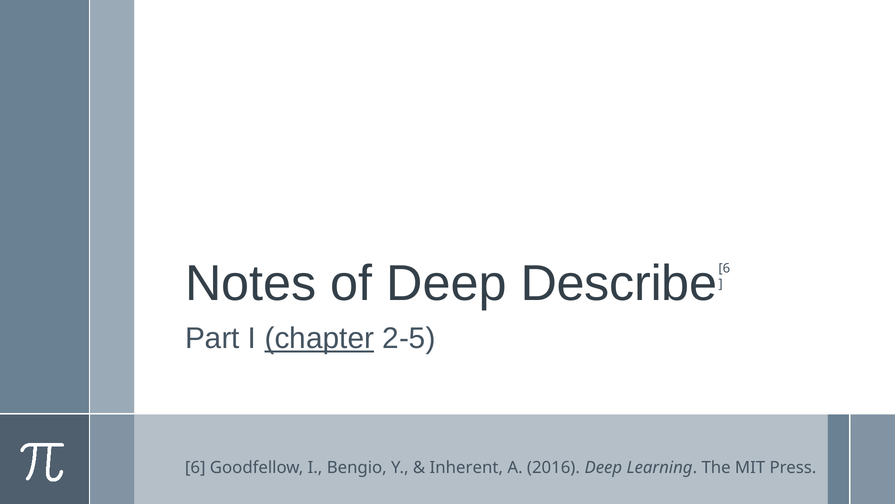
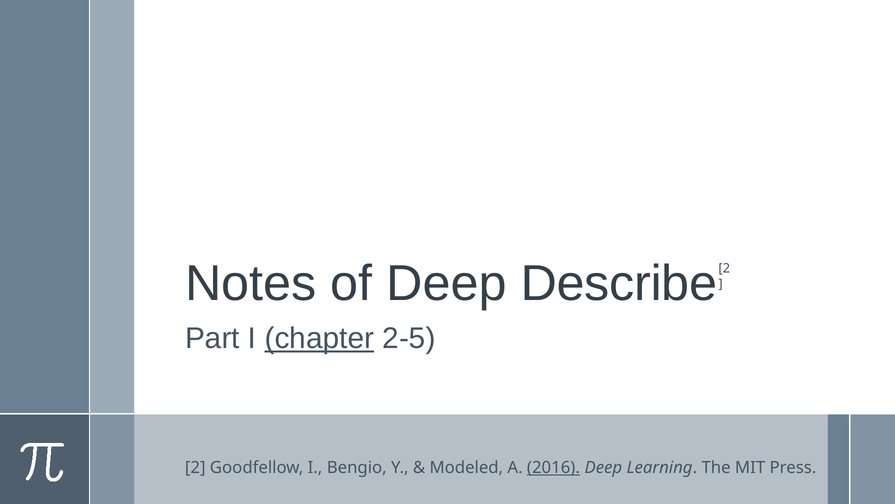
6: 6 -> 2 (724, 268)
6: 6 -> 2 (195, 467)
Inherent: Inherent -> Modeled (466, 467)
2016 underline: none -> present (553, 467)
